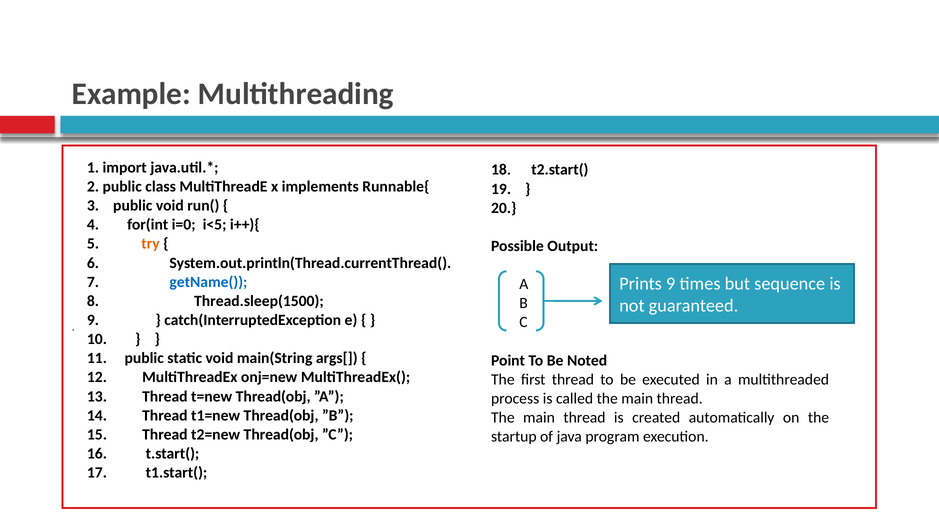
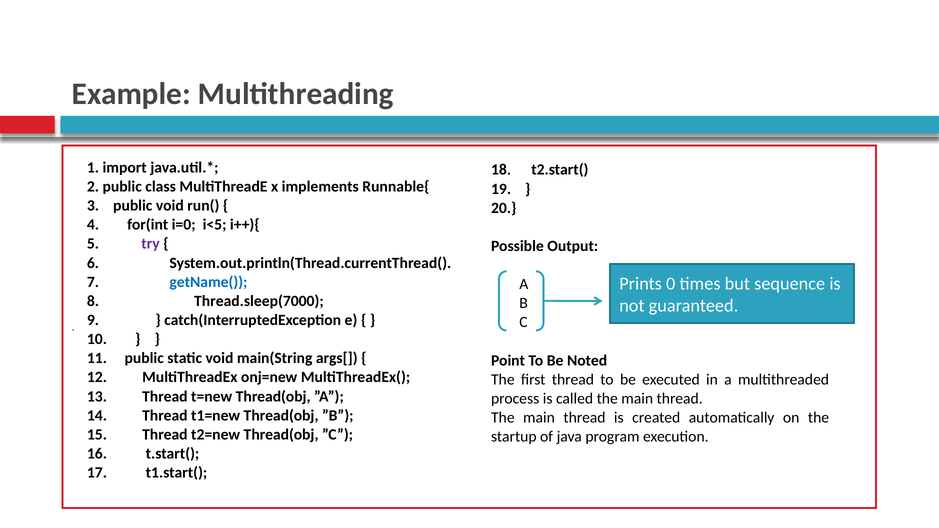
try colour: orange -> purple (150, 244)
Prints 9: 9 -> 0 (671, 284)
Thread.sleep(1500: Thread.sleep(1500 -> Thread.sleep(7000 (259, 301)
